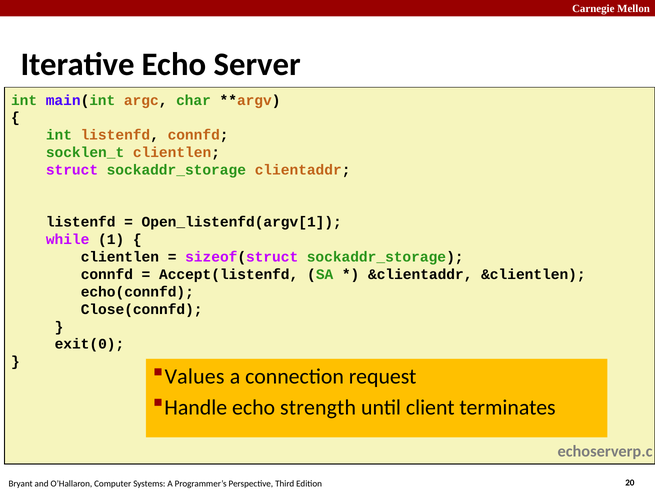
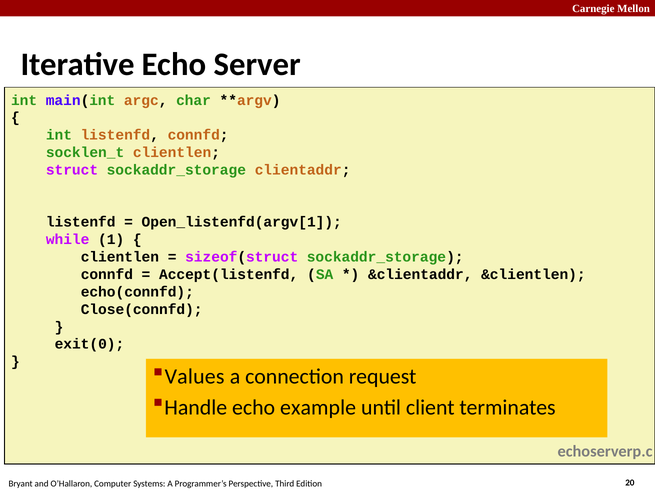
strength: strength -> example (318, 408)
